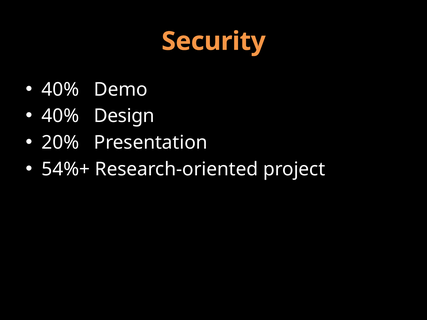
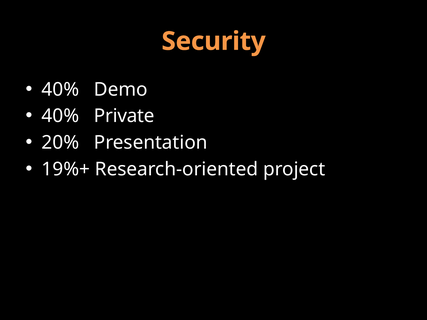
Design: Design -> Private (124, 116)
54%+: 54%+ -> 19%+ (66, 169)
